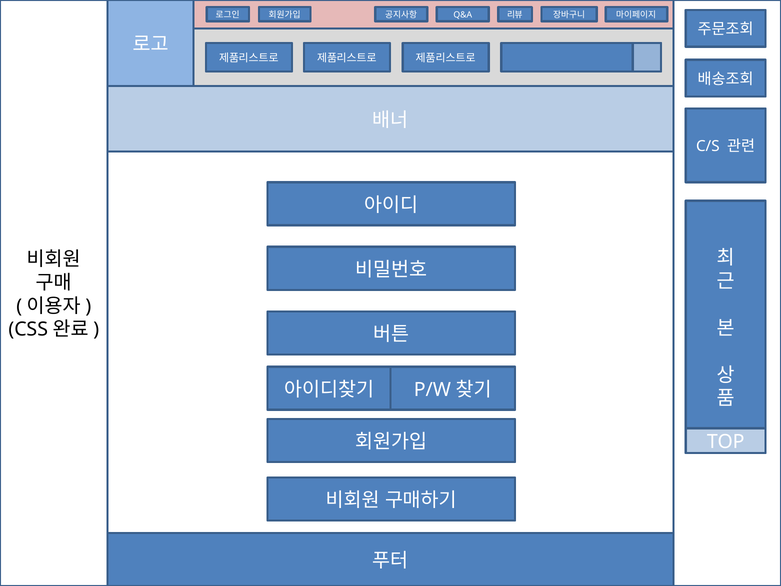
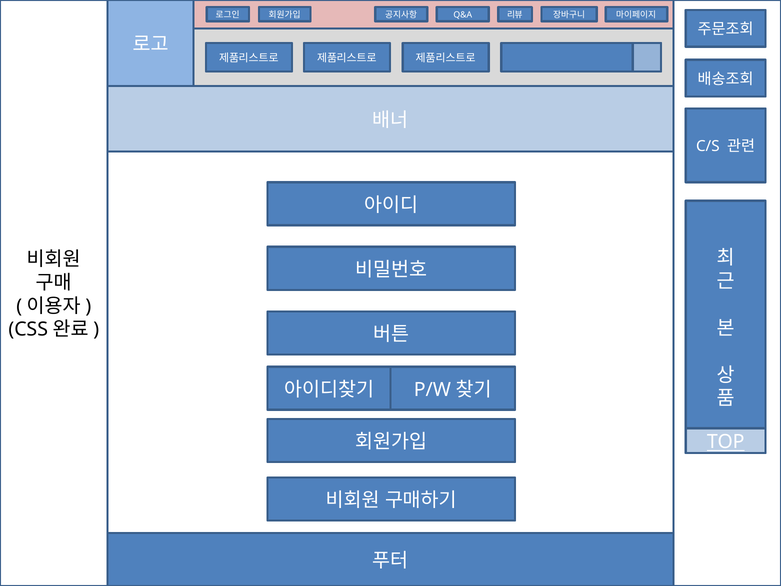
TOP underline: none -> present (726, 442)
